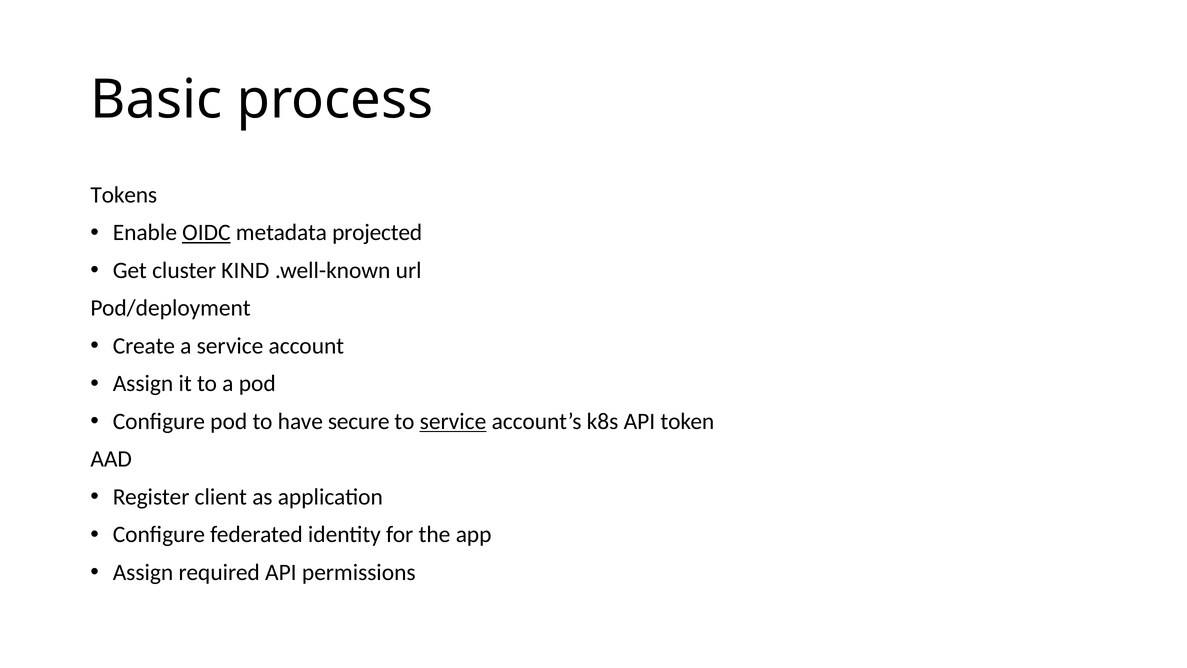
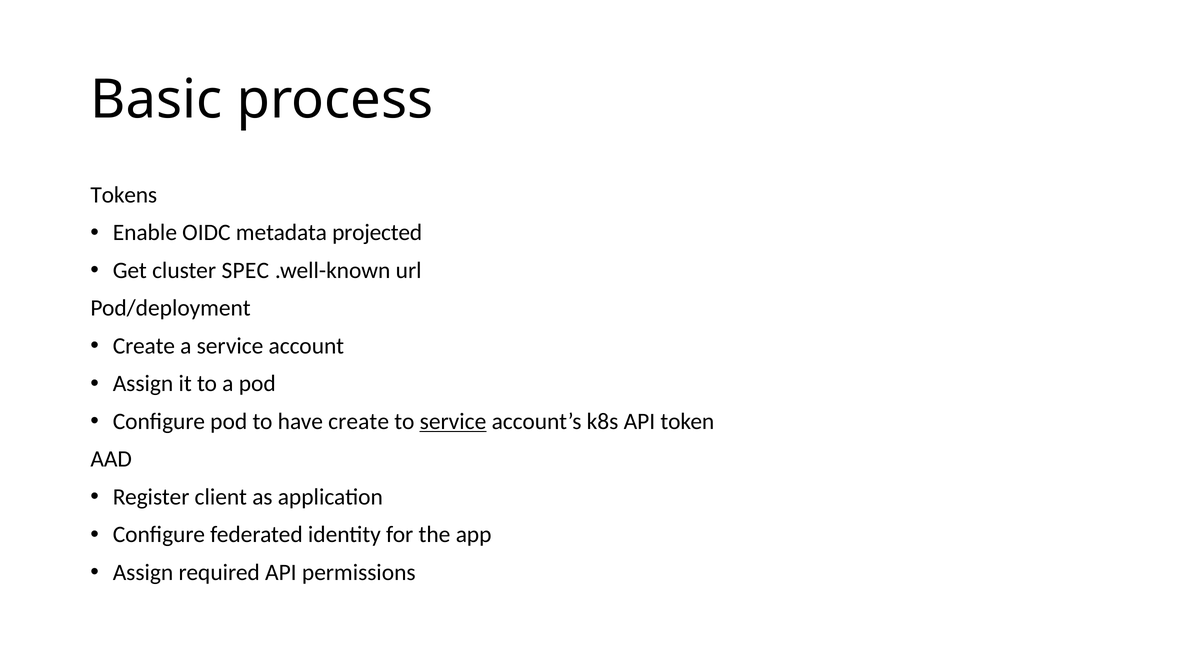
OIDC underline: present -> none (206, 232)
KIND: KIND -> SPEC (245, 270)
have secure: secure -> create (359, 421)
